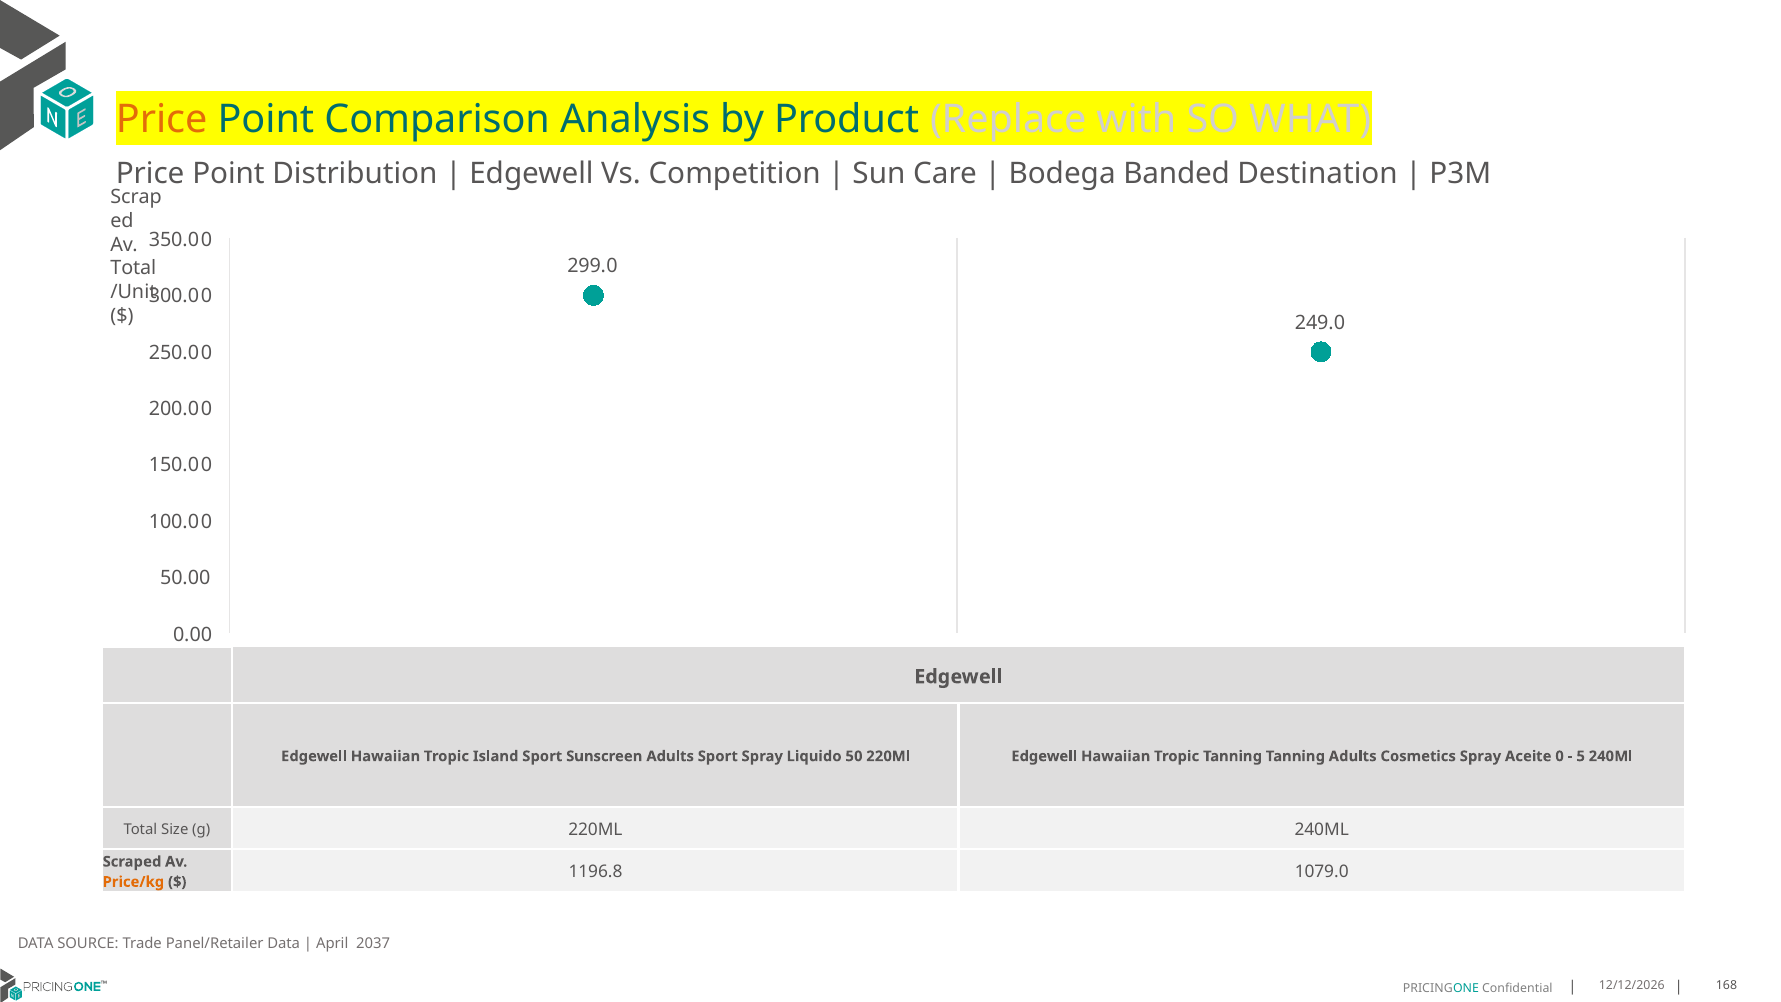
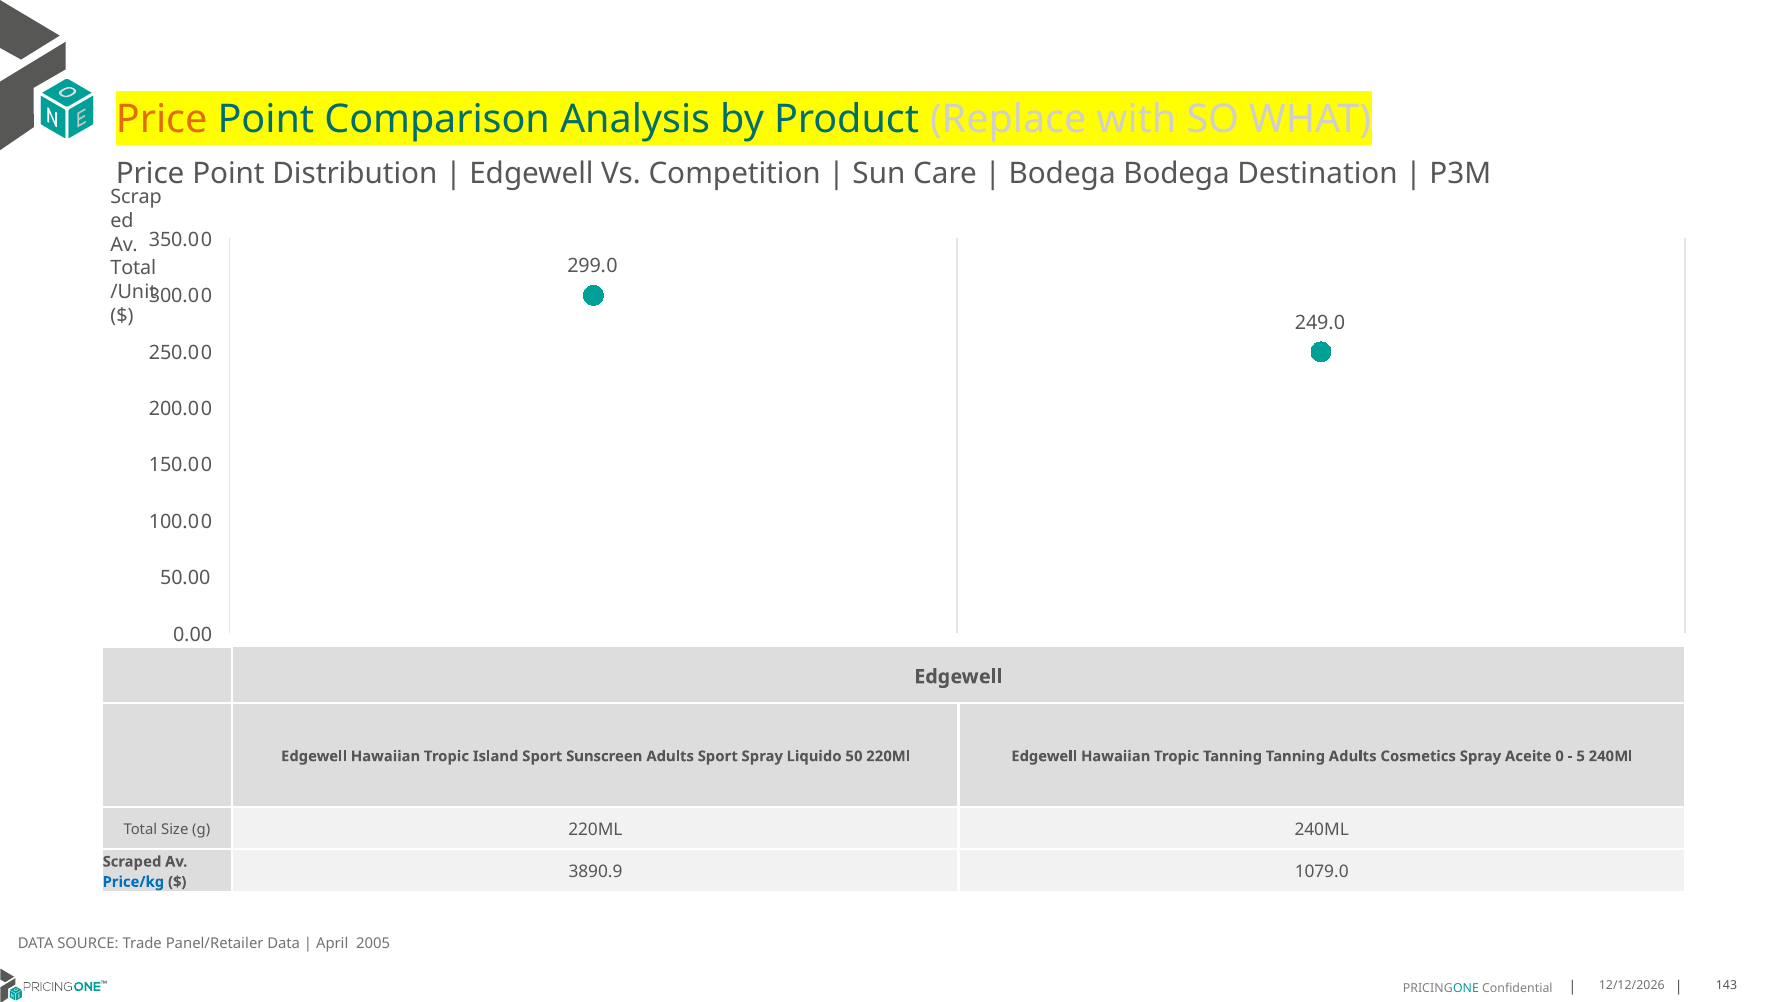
Bodega Banded: Banded -> Bodega (1177, 174)
1196.8: 1196.8 -> 3890.9 (595, 872)
Price/kg colour: orange -> blue (133, 882)
2037: 2037 -> 2005 (373, 944)
168: 168 -> 143 (1726, 985)
